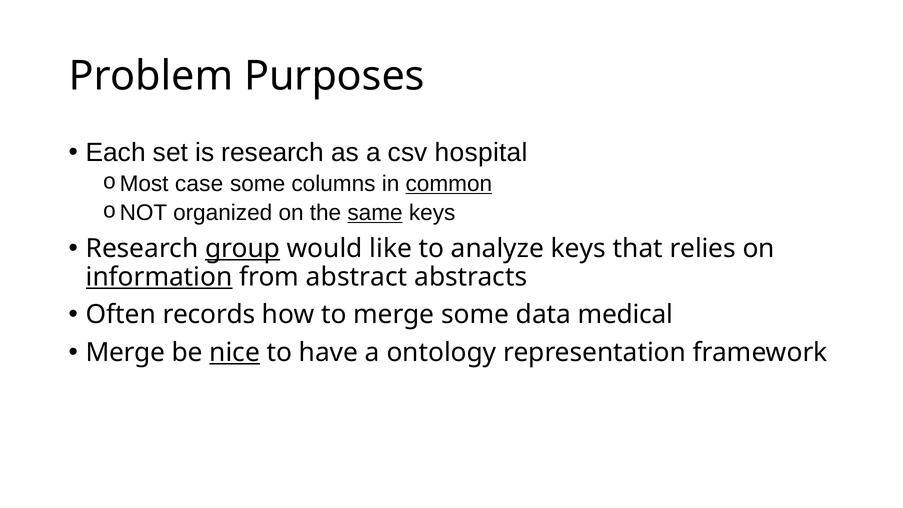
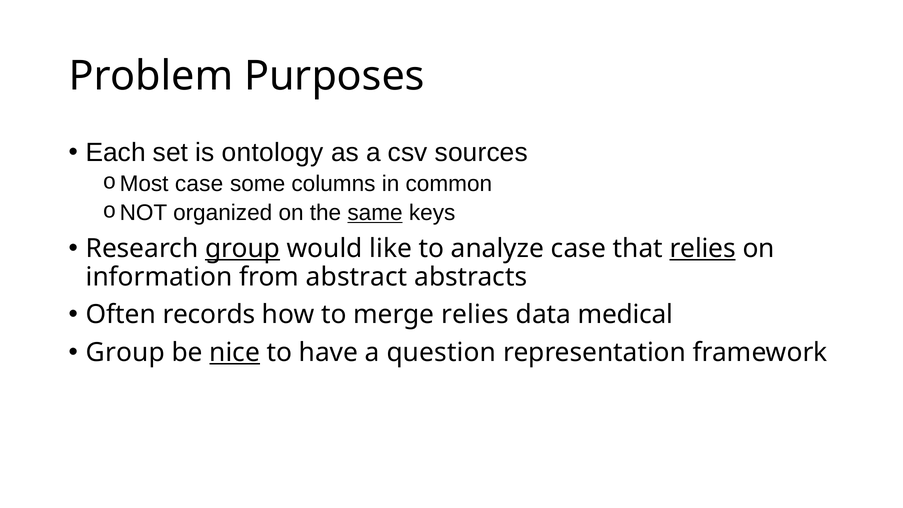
is research: research -> ontology (272, 153)
hospital: hospital -> sources (481, 153)
common underline: present -> none (449, 184)
analyze keys: keys -> case (578, 249)
relies underline: none -> present (703, 249)
information underline: present -> none (159, 277)
merge some: some -> relies (475, 315)
Merge: Merge -> Group (125, 353)
ontology: ontology -> question (441, 353)
